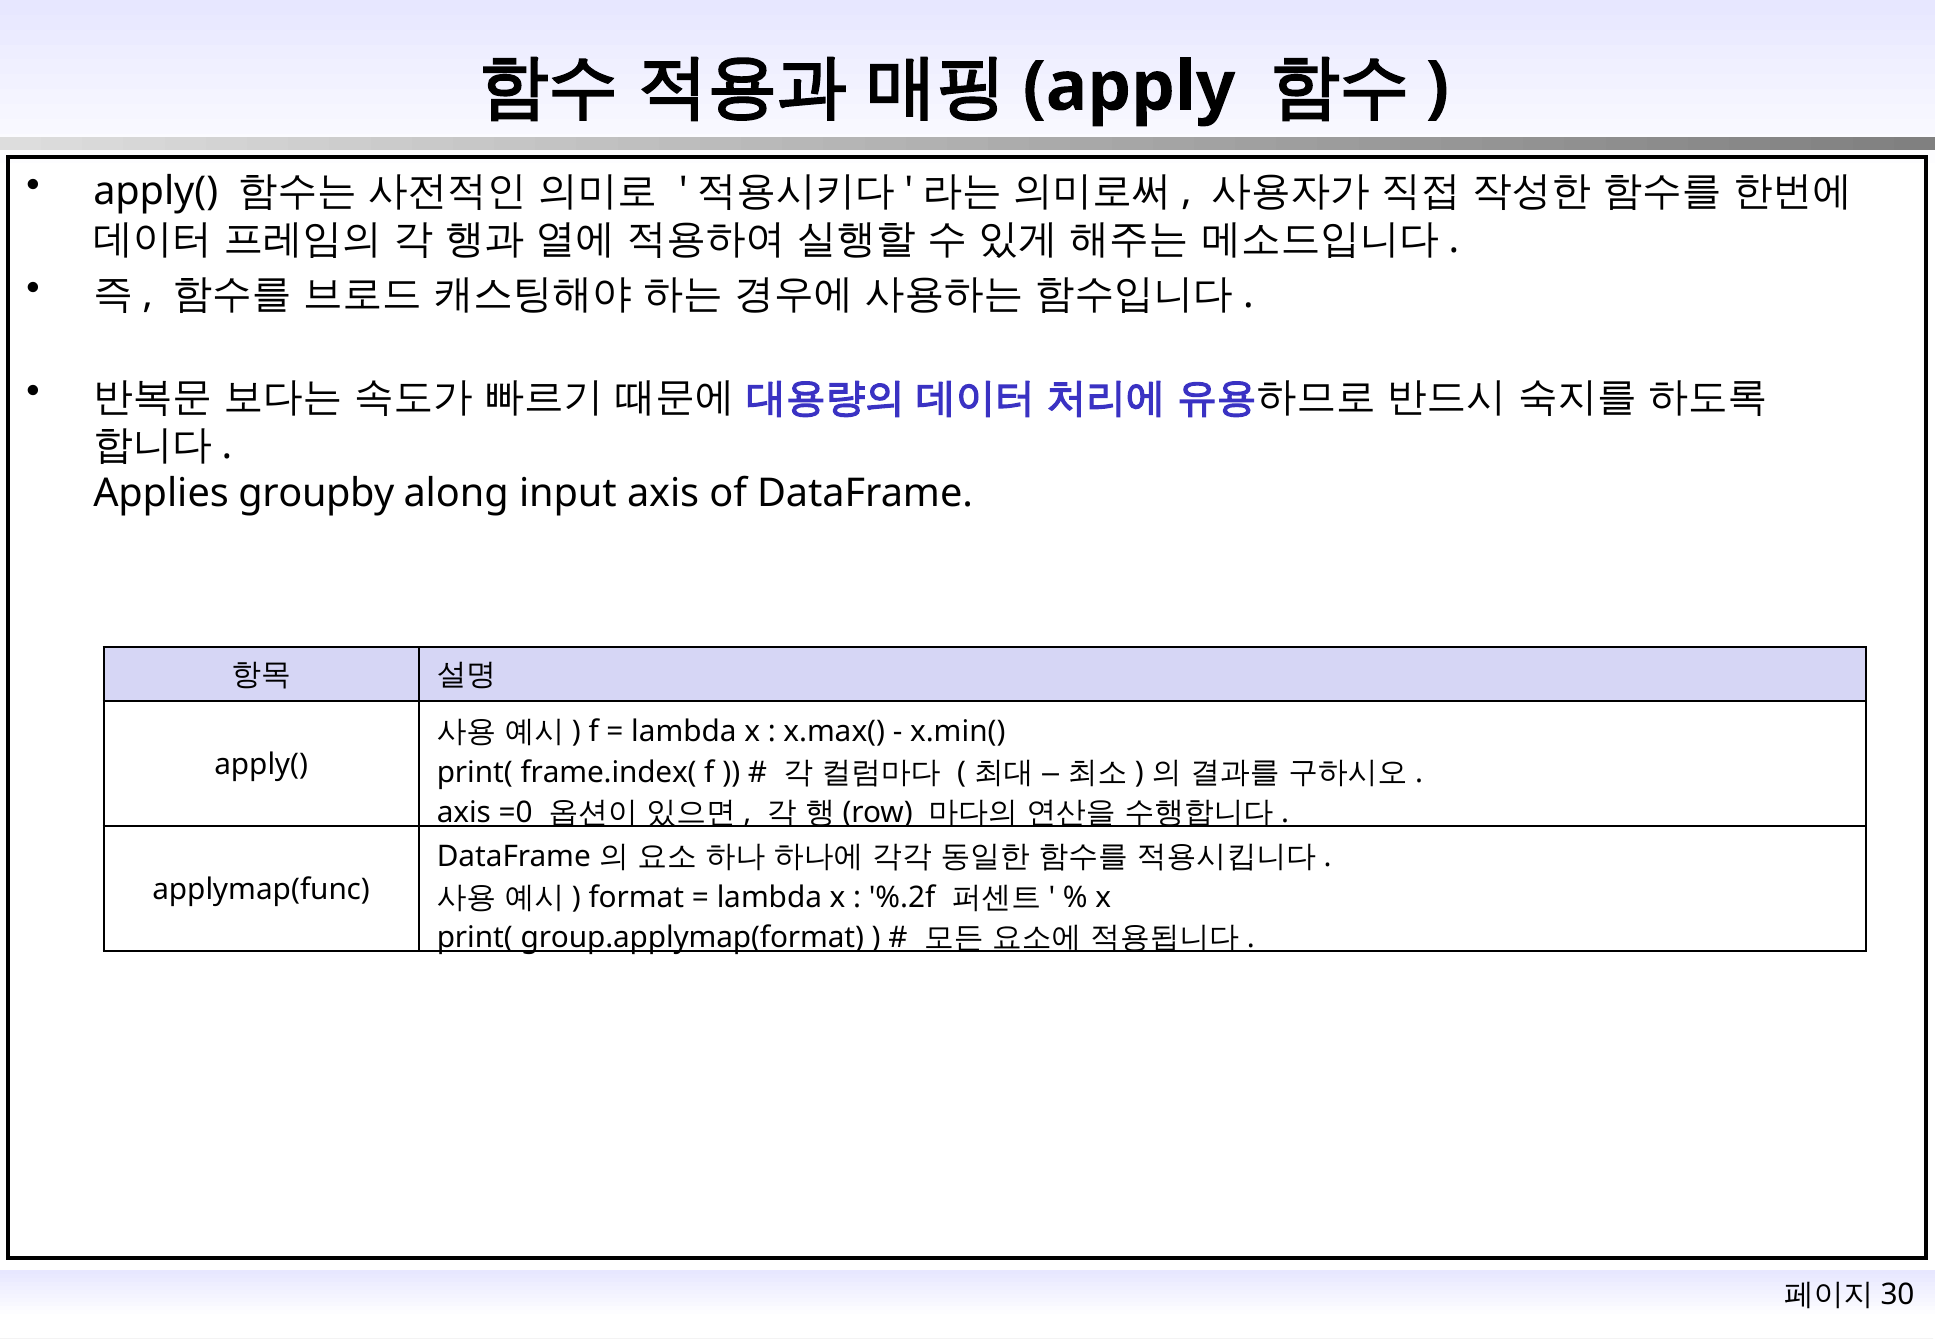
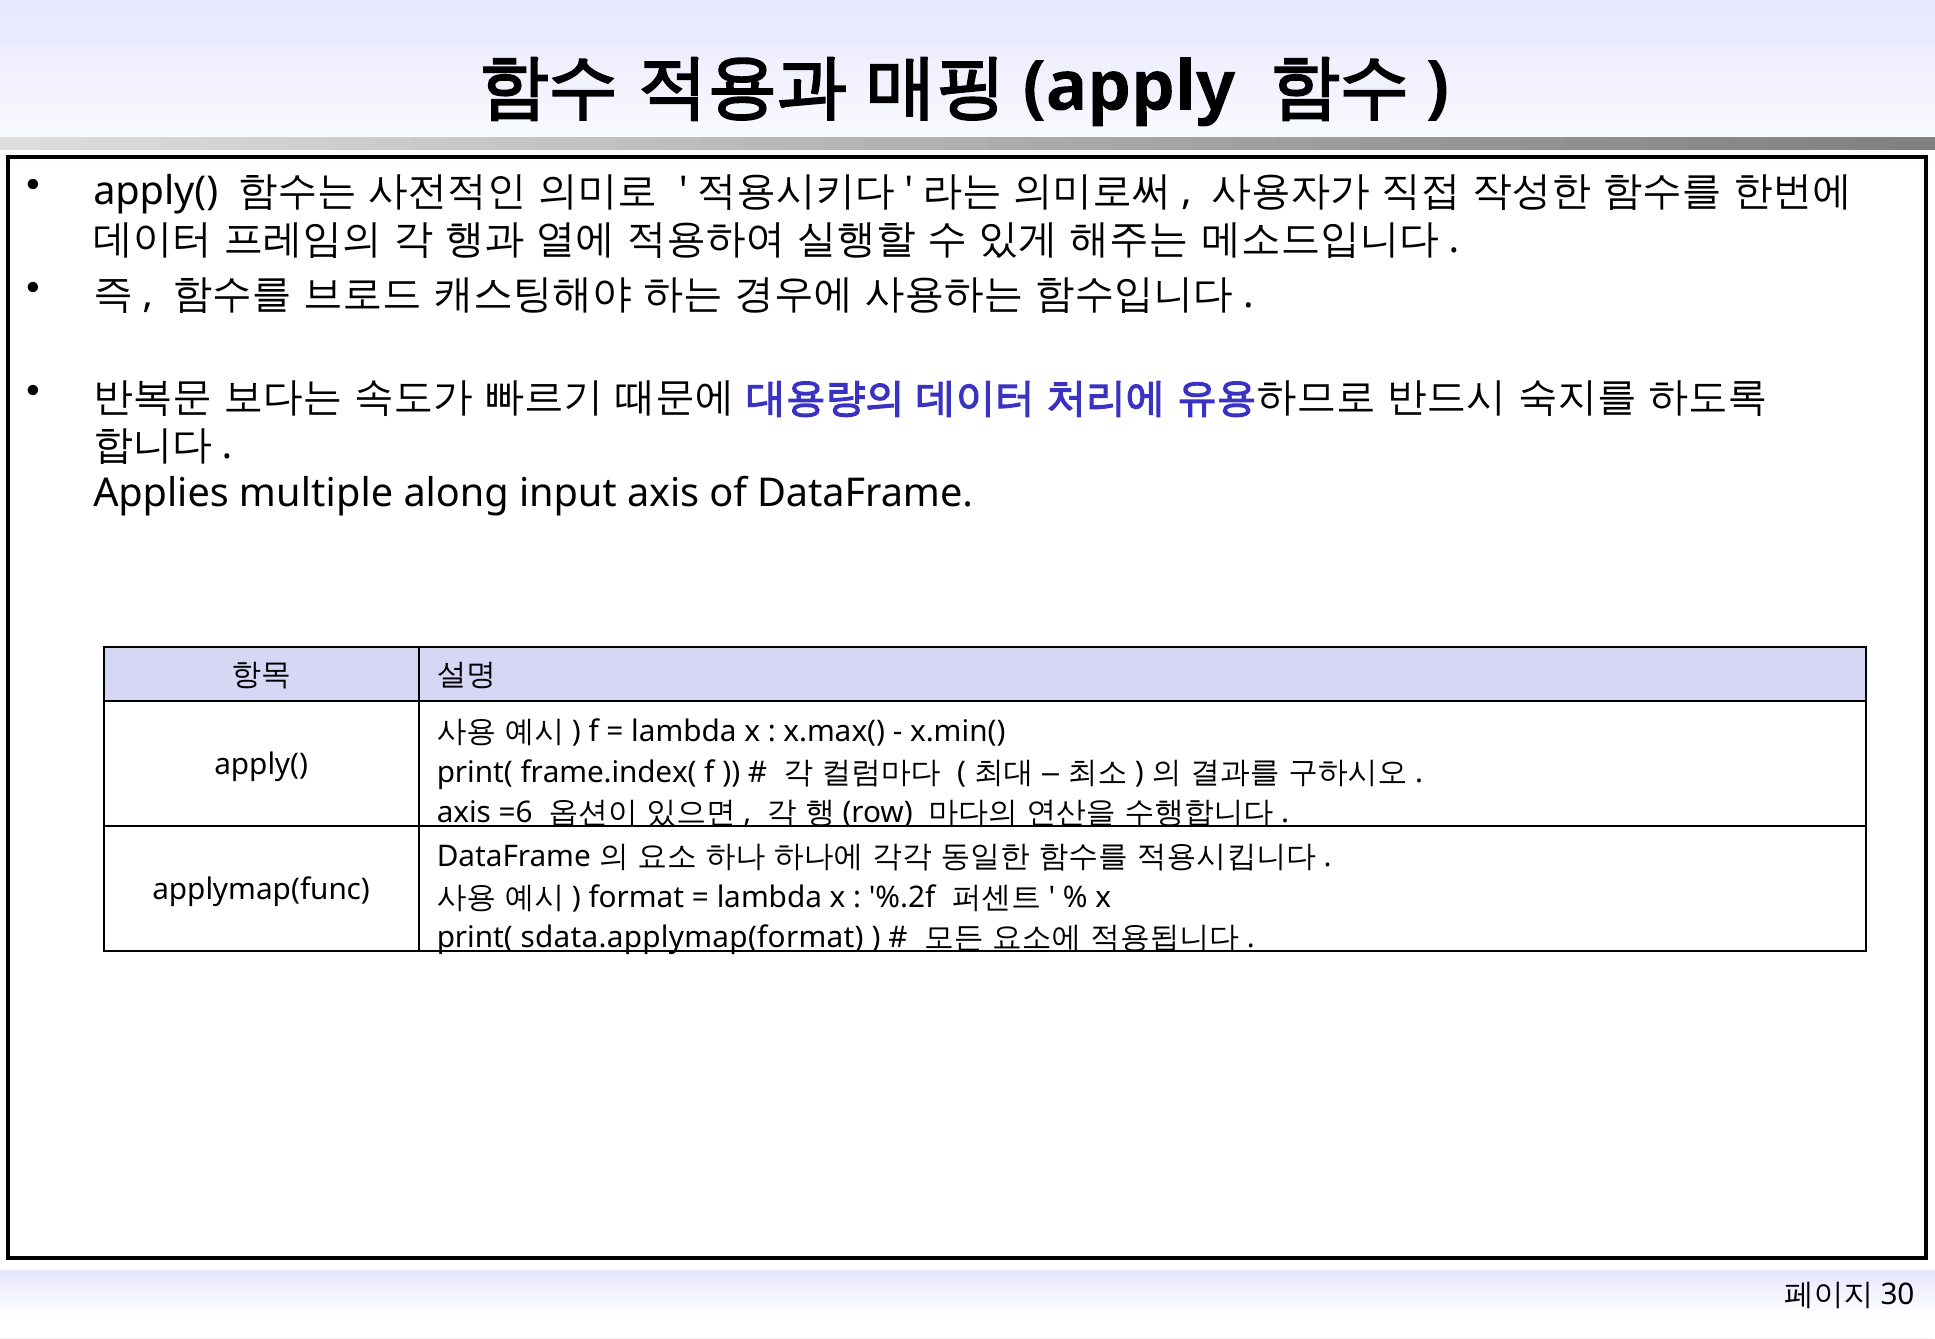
groupby: groupby -> multiple (316, 493)
=0: =0 -> =6 (516, 813)
group.applymap(format: group.applymap(format -> sdata.applymap(format (692, 939)
